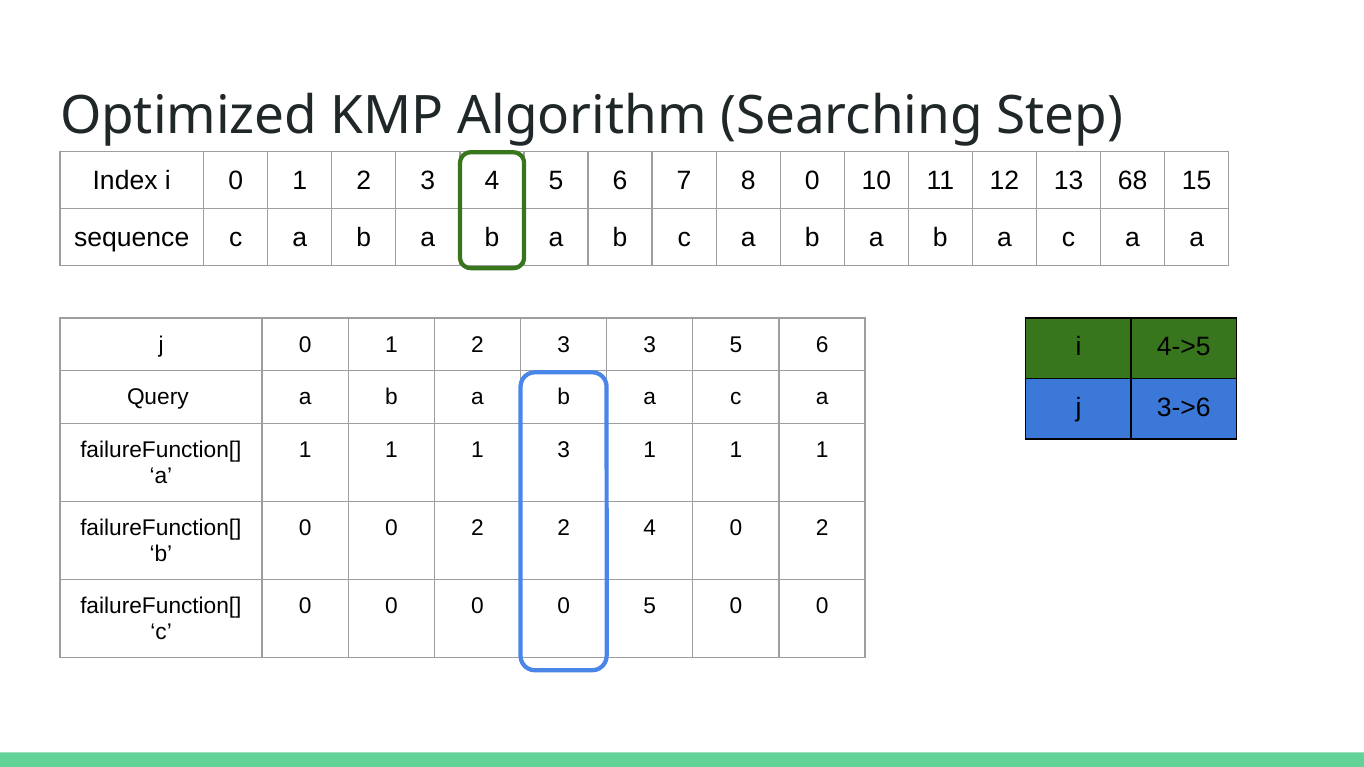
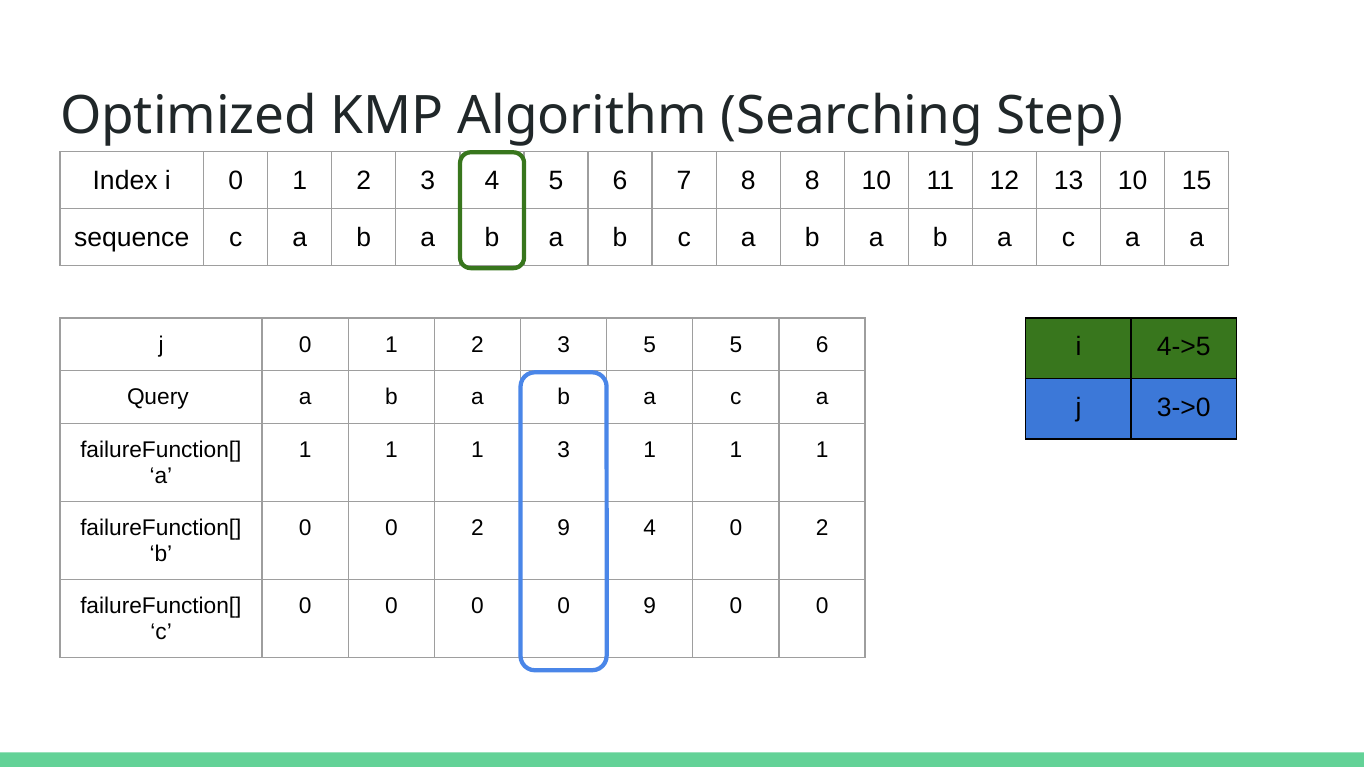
8 0: 0 -> 8 (812, 181)
13 68: 68 -> 10 (1133, 181)
3 3: 3 -> 5 (650, 345)
3->6: 3->6 -> 3->0 (1184, 408)
2 2: 2 -> 9 (564, 528)
0 5: 5 -> 9 (650, 607)
